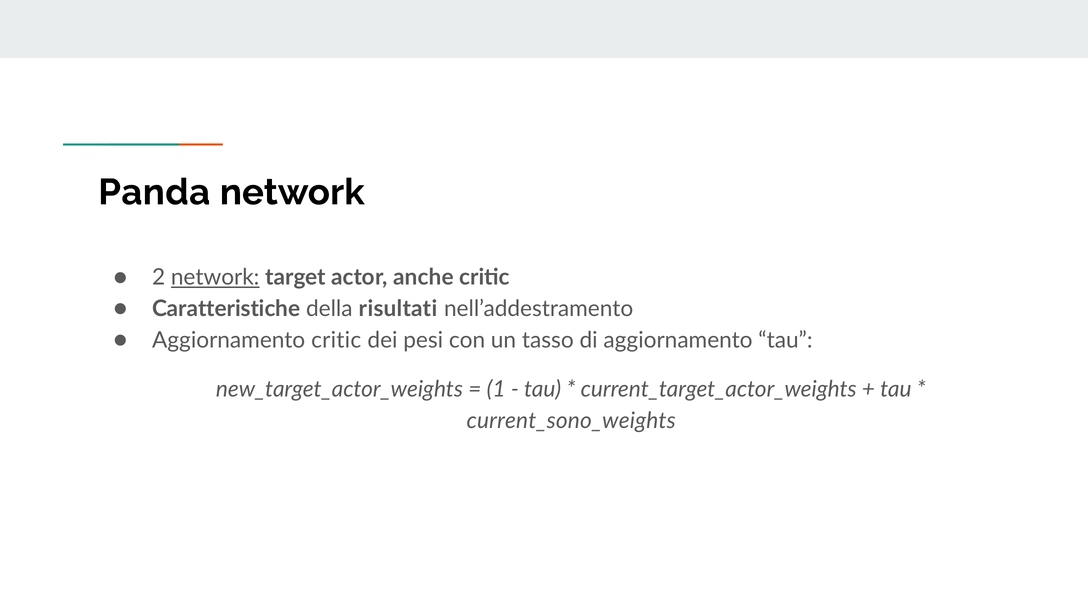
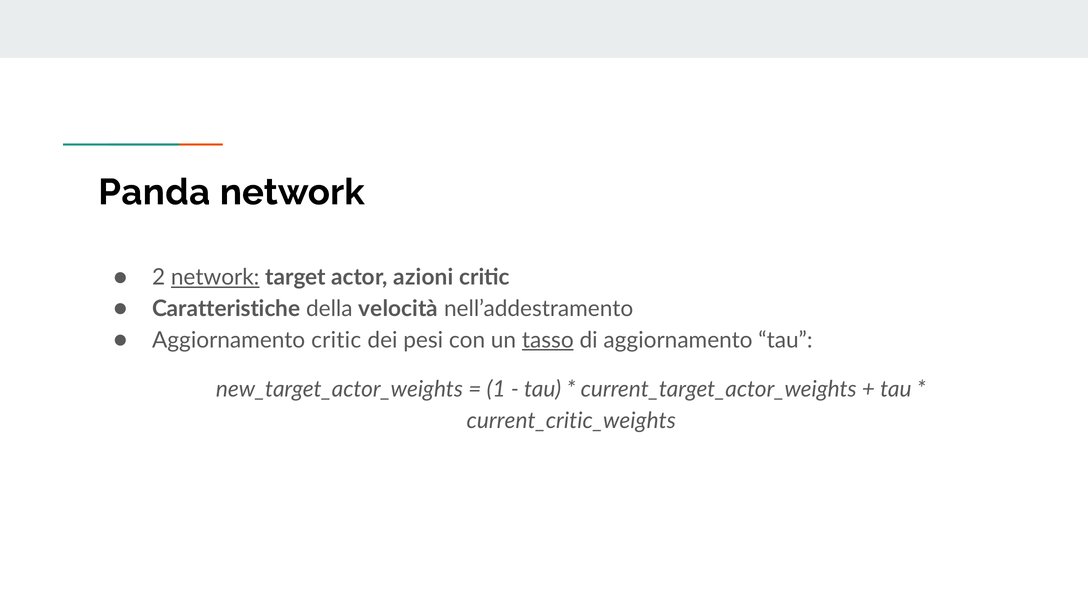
anche: anche -> azioni (423, 278)
risultati: risultati -> velocità (398, 309)
tasso underline: none -> present (548, 340)
current_sono_weights: current_sono_weights -> current_critic_weights (571, 421)
